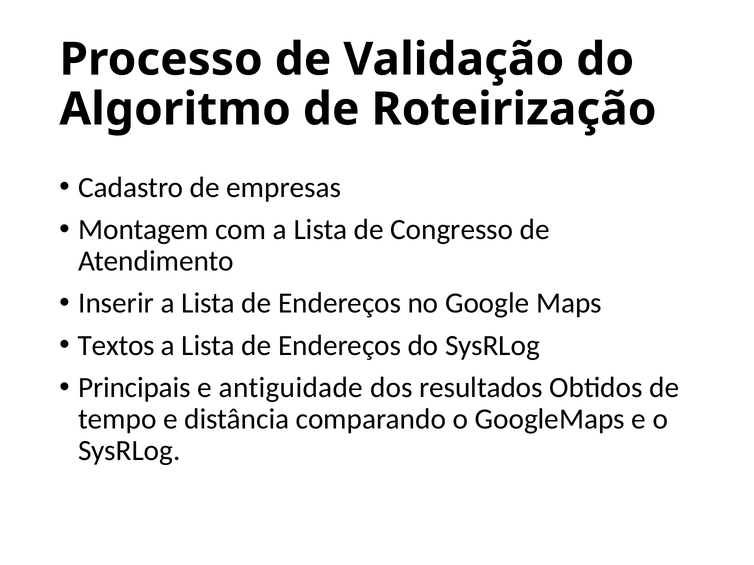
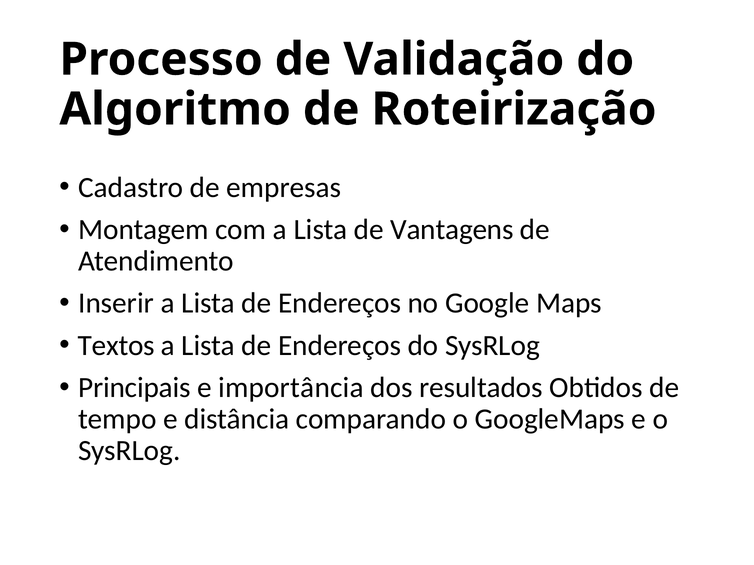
Congresso: Congresso -> Vantagens (452, 230)
antiguidade: antiguidade -> importância (291, 388)
